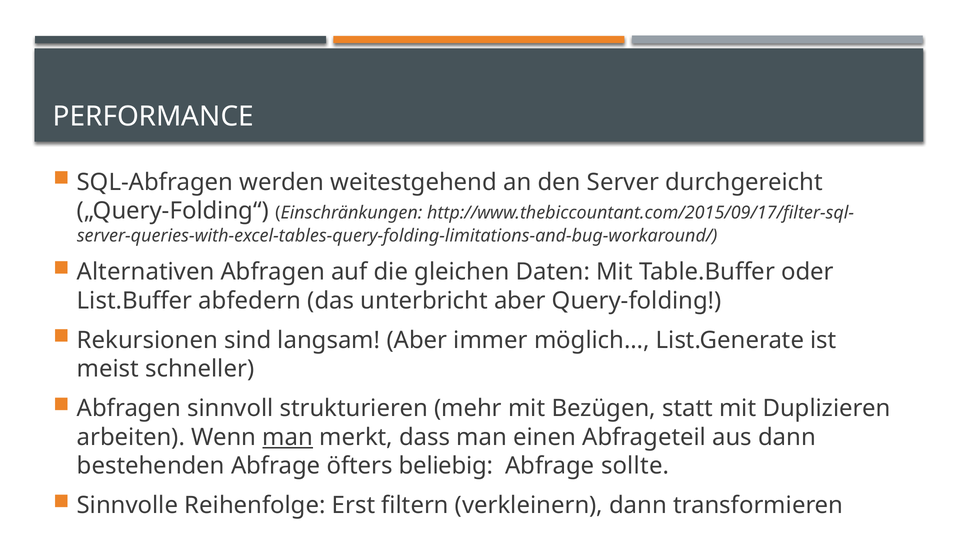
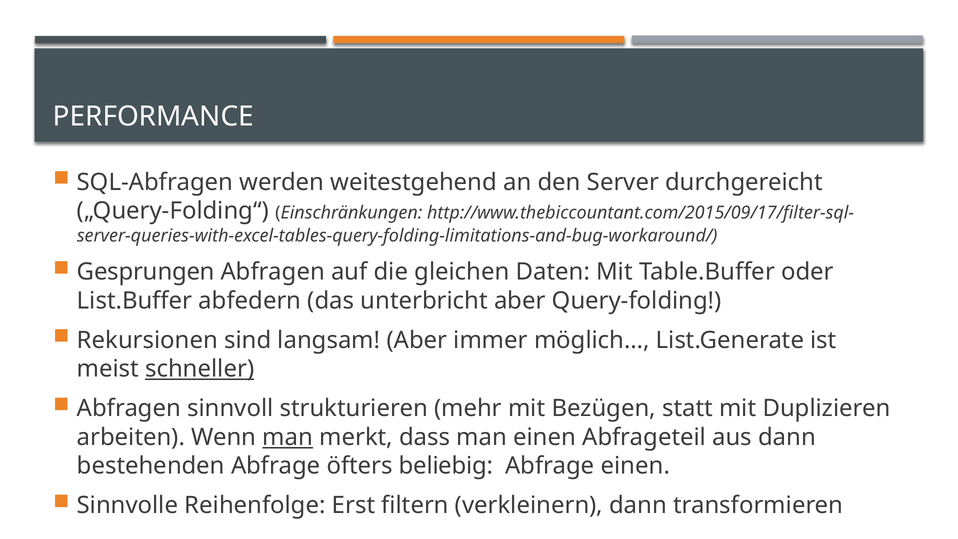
Alternativen: Alternativen -> Gesprungen (146, 272)
schneller underline: none -> present (200, 369)
Abfrage sollte: sollte -> einen (635, 466)
